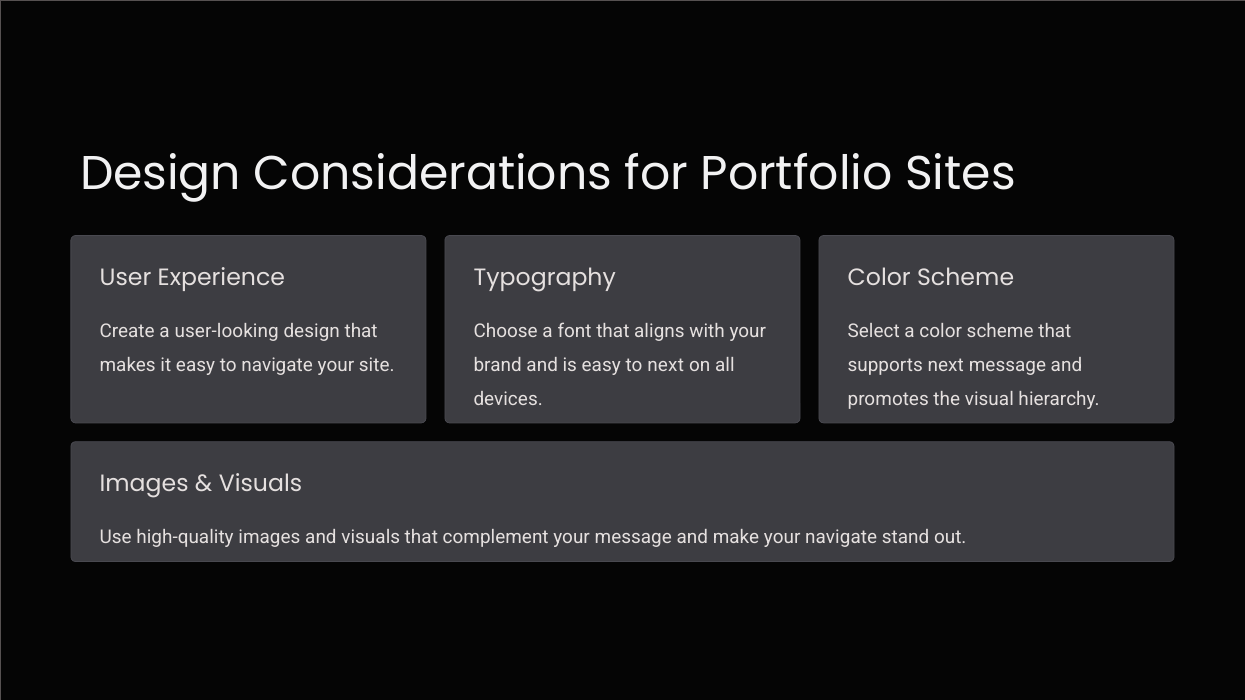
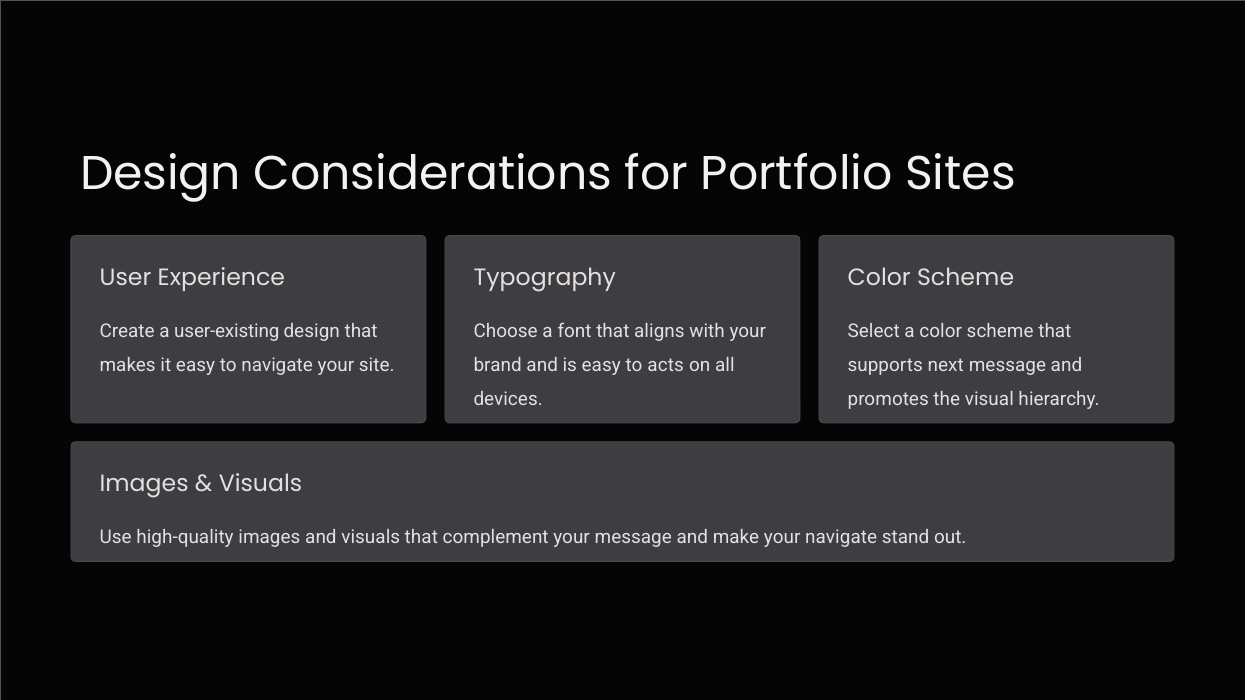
user-looking: user-looking -> user-existing (227, 331)
to next: next -> acts (666, 365)
